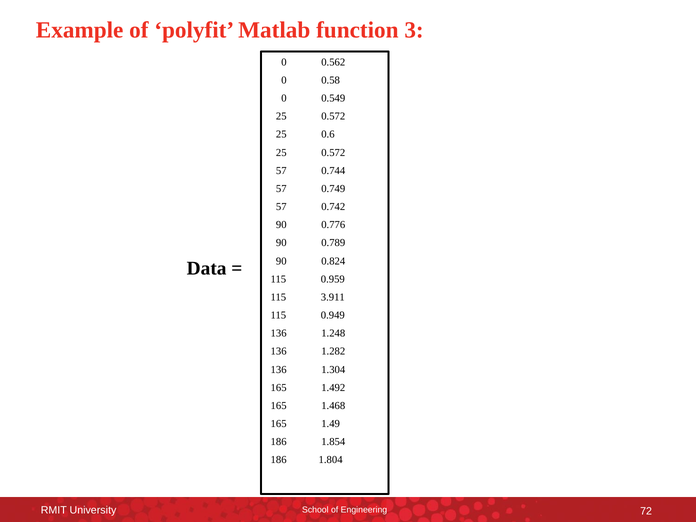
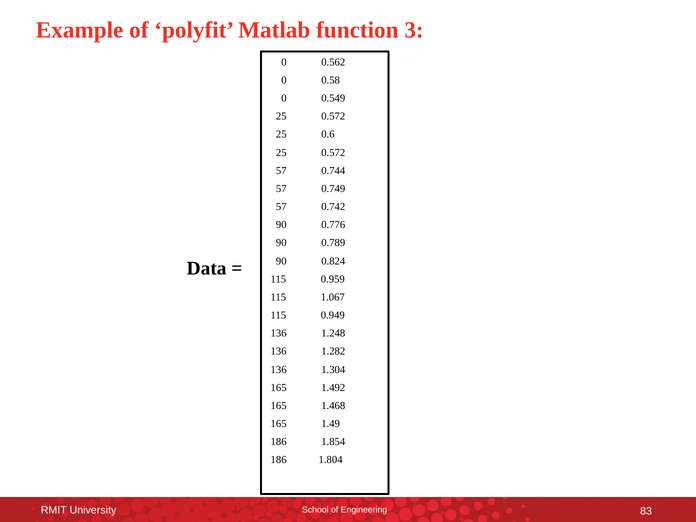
3.911: 3.911 -> 1.067 (333, 297)
72: 72 -> 83 (646, 511)
